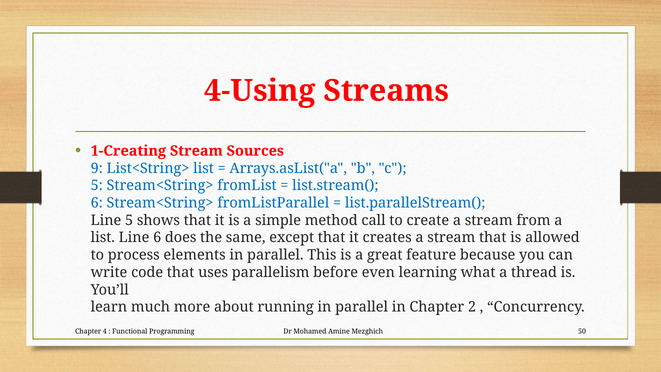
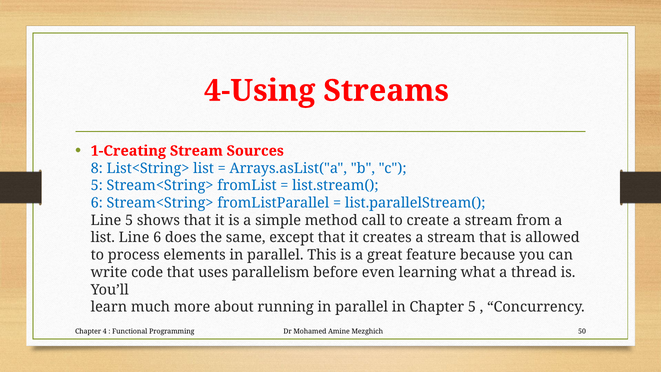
9: 9 -> 8 (97, 168)
Chapter 2: 2 -> 5 (472, 307)
